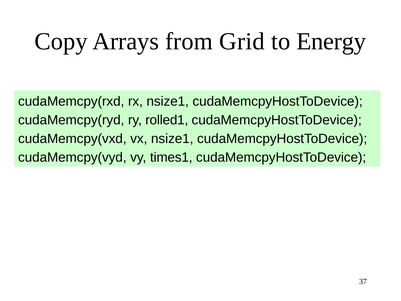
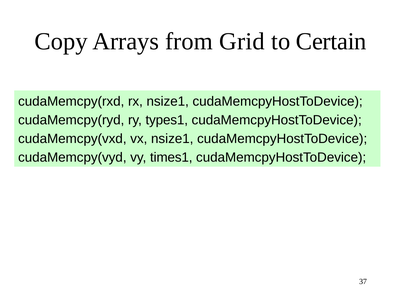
Energy: Energy -> Certain (331, 41)
rolled1: rolled1 -> types1 (167, 120)
